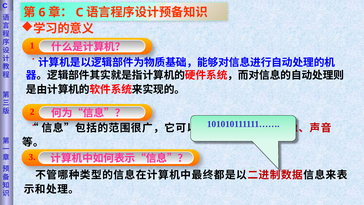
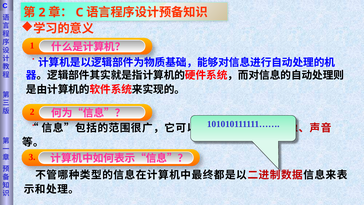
6: 6 -> 2 (42, 12)
